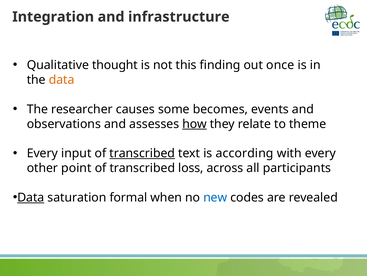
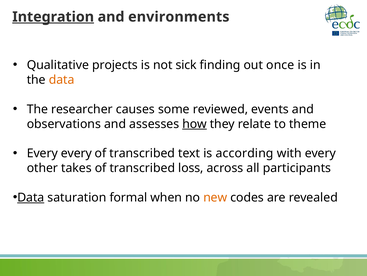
Integration underline: none -> present (53, 17)
infrastructure: infrastructure -> environments (179, 17)
thought: thought -> projects (115, 65)
this: this -> sick (186, 65)
becomes: becomes -> reviewed (220, 109)
Every input: input -> every (76, 153)
transcribed underline: present -> none (142, 153)
point: point -> takes (76, 168)
new colour: blue -> orange (215, 197)
